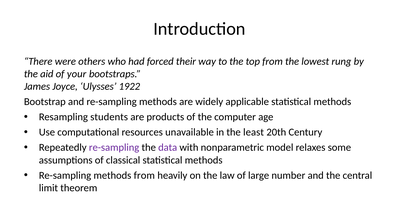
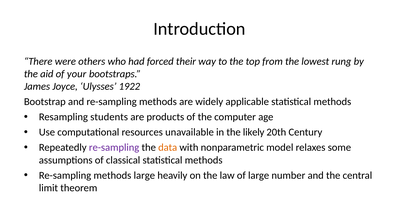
least: least -> likely (254, 133)
data colour: purple -> orange (168, 148)
methods from: from -> large (144, 176)
